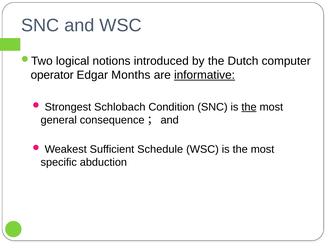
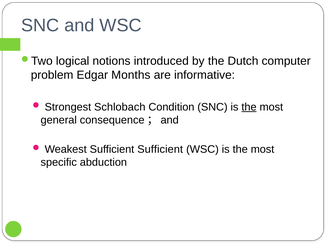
operator: operator -> problem (52, 75)
informative underline: present -> none (205, 75)
Sufficient Schedule: Schedule -> Sufficient (160, 150)
